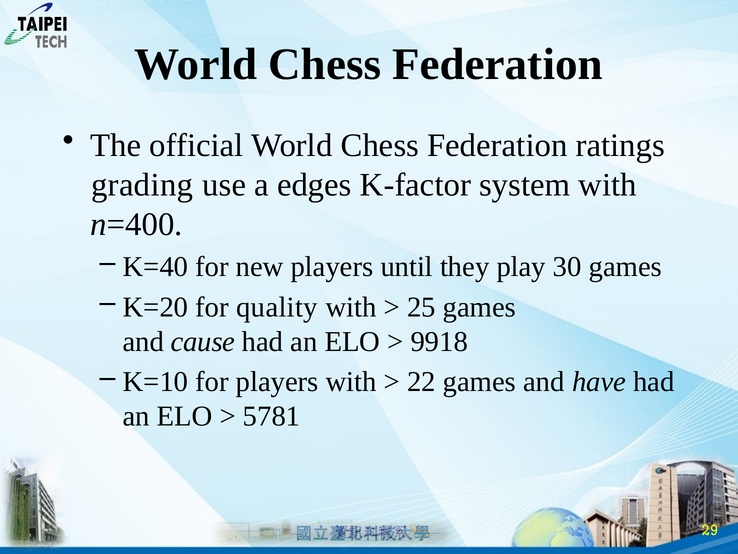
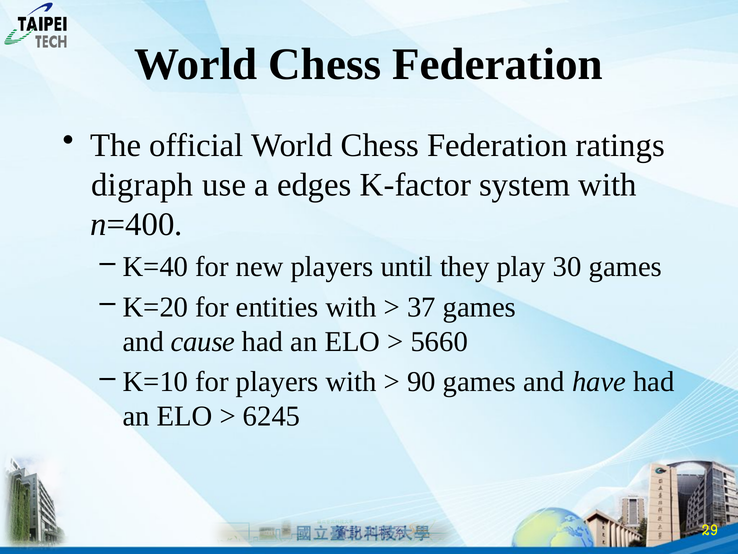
grading: grading -> digraph (142, 185)
quality: quality -> entities (277, 307)
25: 25 -> 37 (421, 307)
9918: 9918 -> 5660 (439, 341)
22: 22 -> 90 (421, 381)
5781: 5781 -> 6245 (272, 416)
